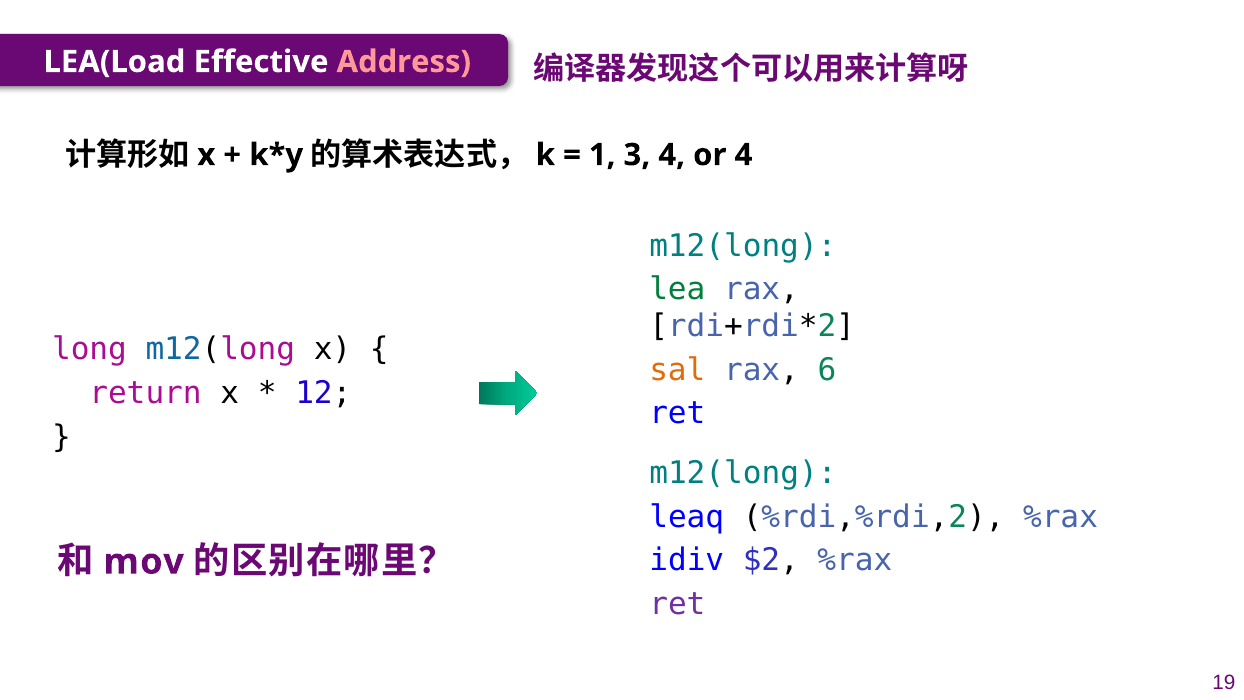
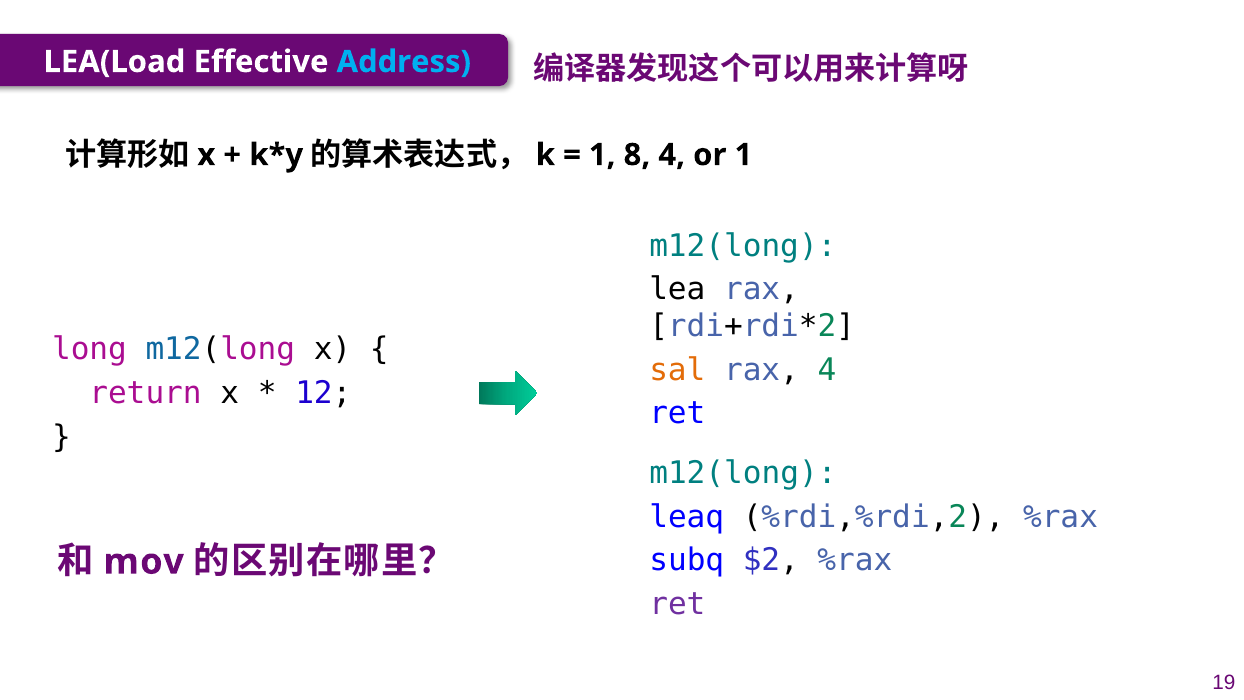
Address colour: pink -> light blue (404, 62)
3: 3 -> 8 (637, 155)
or 4: 4 -> 1 (743, 155)
lea colour: green -> black (677, 289)
rax 6: 6 -> 4 (827, 370)
idiv: idiv -> subq (687, 560)
